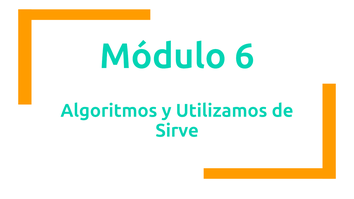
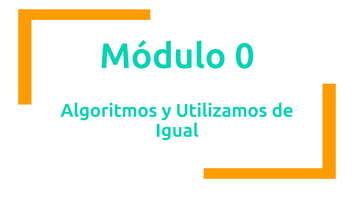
6: 6 -> 0 (245, 56)
Sirve: Sirve -> Igual (177, 131)
